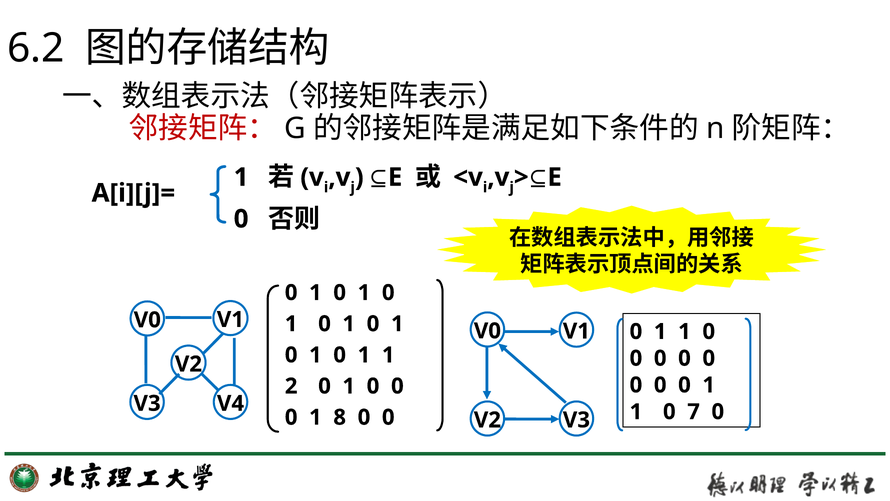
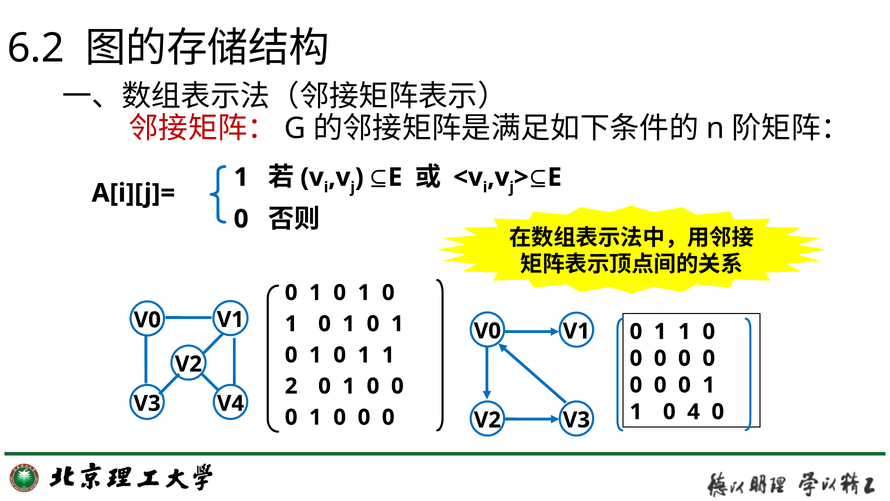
7: 7 -> 4 (694, 411)
8: 8 -> 0 (340, 417)
